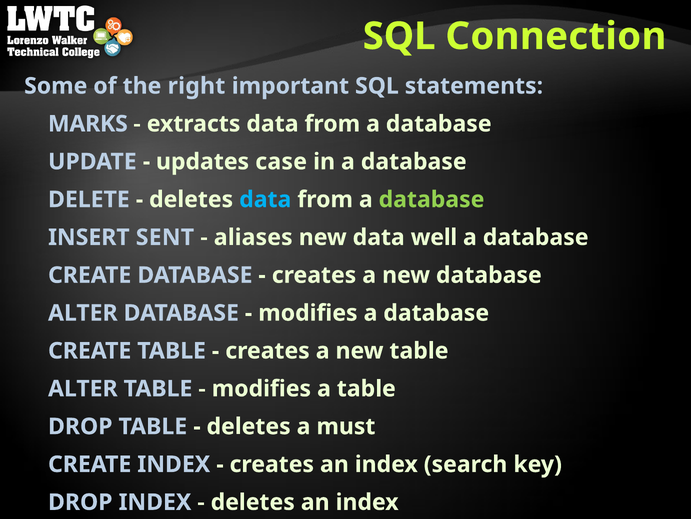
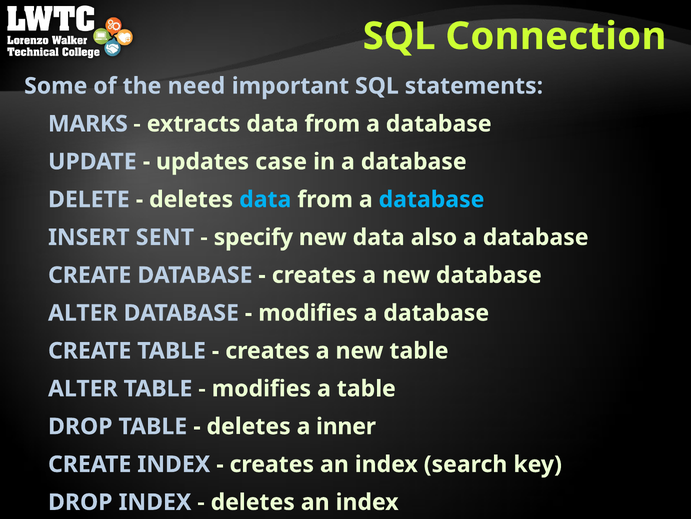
right: right -> need (196, 86)
database colour: light green -> light blue (432, 199)
aliases: aliases -> specify (253, 237)
well: well -> also (434, 237)
must: must -> inner (346, 426)
